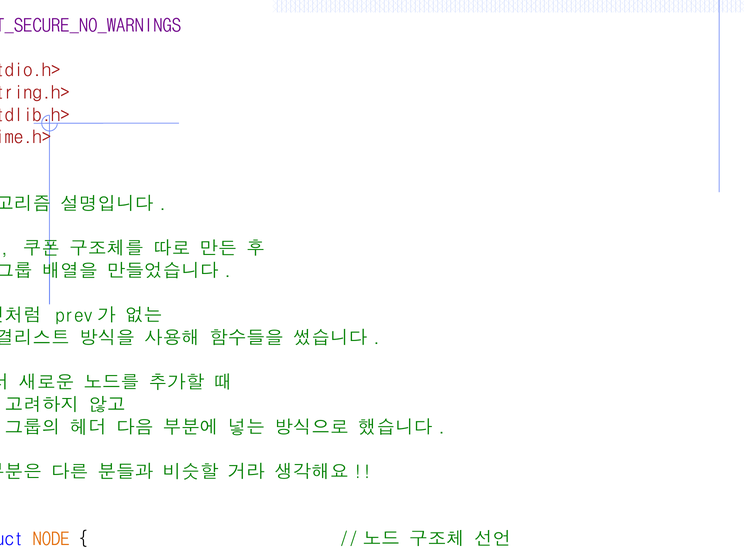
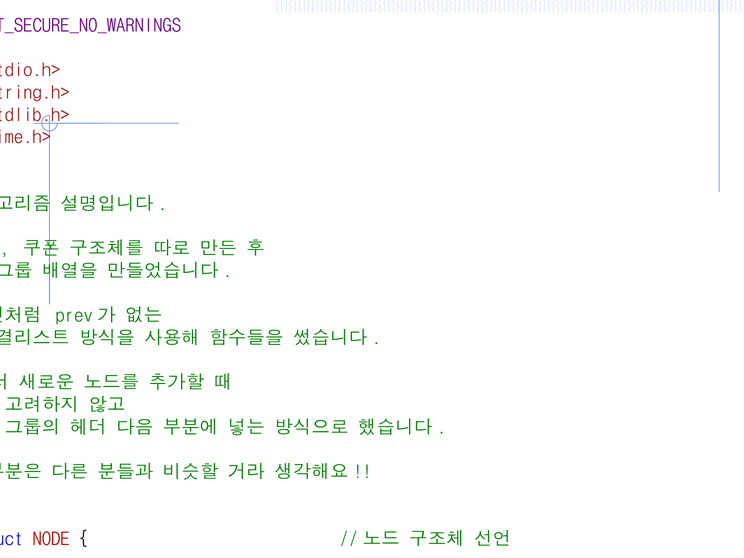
NODE colour: orange -> red (51, 539)
